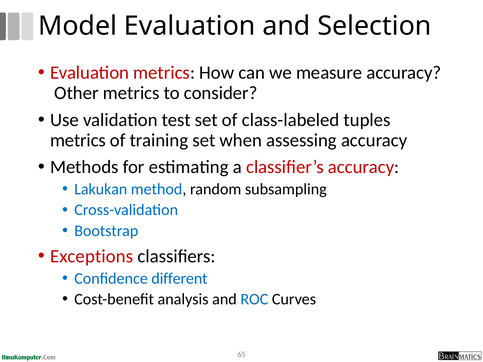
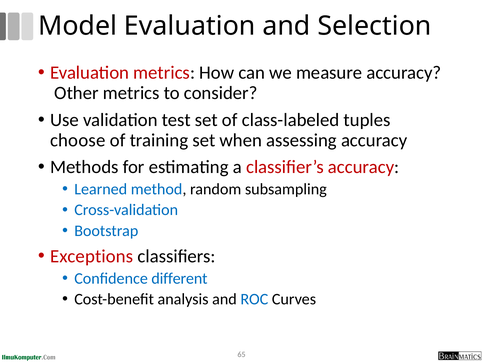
metrics: metrics -> choose (78, 140)
Lakukan: Lakukan -> Learned (101, 189)
